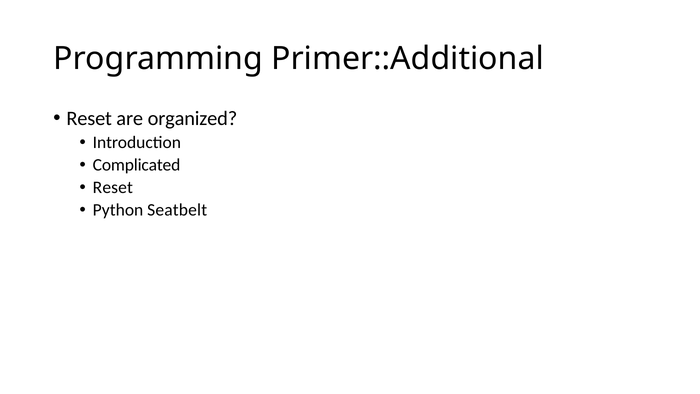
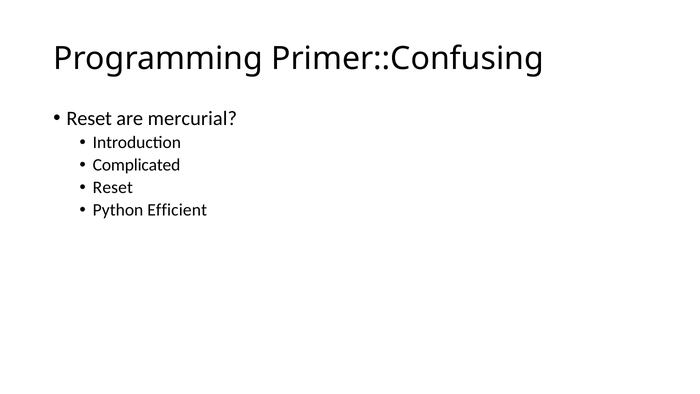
Primer::Additional: Primer::Additional -> Primer::Confusing (408, 59)
organized: organized -> mercurial (192, 118)
Seatbelt: Seatbelt -> Efficient (177, 210)
